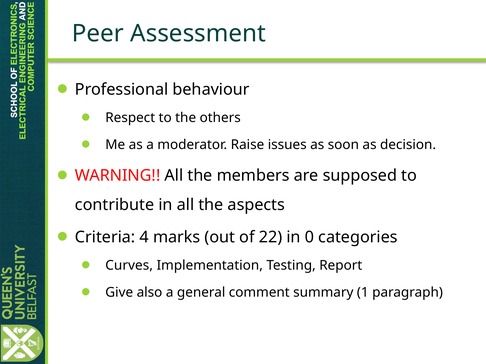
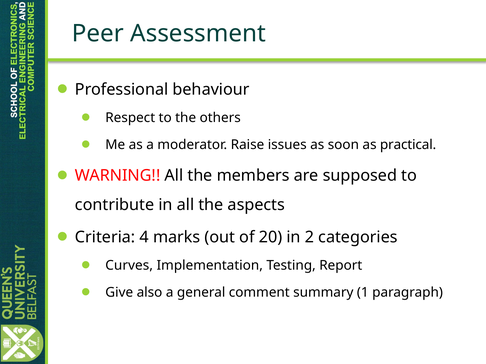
decision: decision -> practical (408, 145)
22: 22 -> 20 (271, 237)
0: 0 -> 2 (309, 237)
